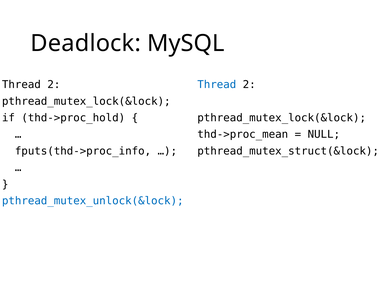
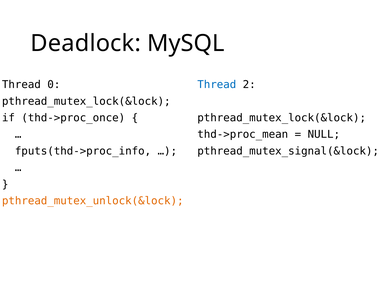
2: 2 -> 0 (54, 85)
thd->proc_hold: thd->proc_hold -> thd->proc_once (73, 118)
pthread_mutex_struct(&lock: pthread_mutex_struct(&lock -> pthread_mutex_signal(&lock (288, 151)
pthread_mutex_unlock(&lock colour: blue -> orange (93, 201)
